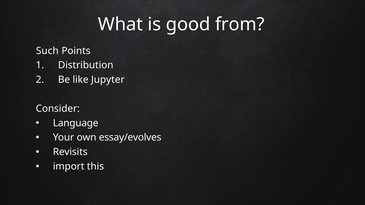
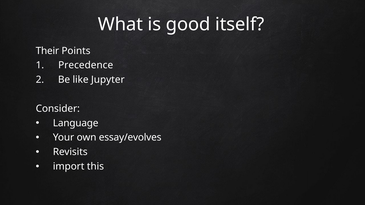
from: from -> itself (240, 24)
Such: Such -> Their (47, 51)
Distribution: Distribution -> Precedence (86, 65)
